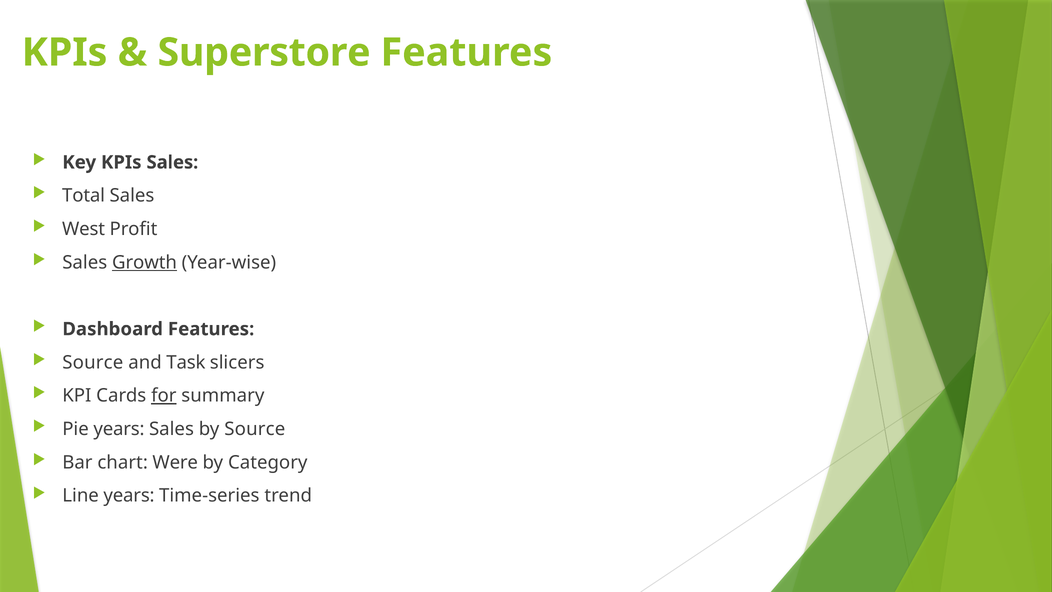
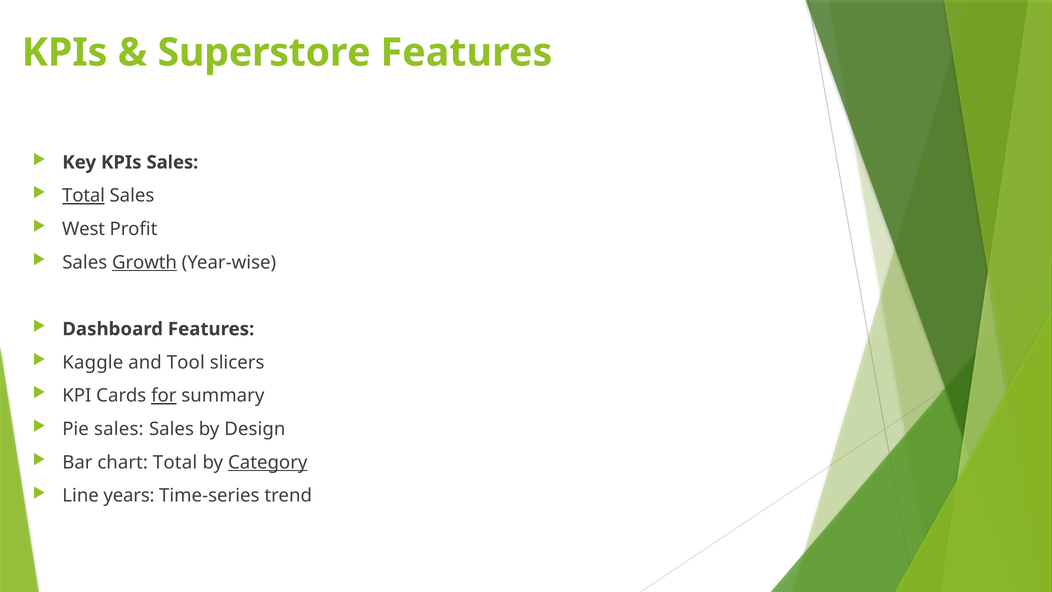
Total underline: none -> present (84, 196)
Source: Source -> Kaggle (93, 362)
Task: Task -> Tool (186, 362)
Pie years: years -> sales (119, 429)
by Source: Source -> Design (255, 429)
chart Were: Were -> Total (175, 462)
Category underline: none -> present (268, 462)
